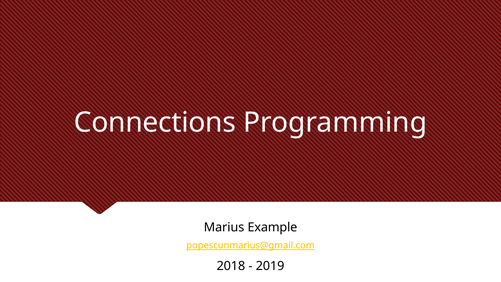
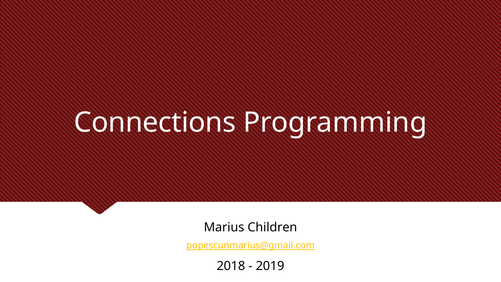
Example: Example -> Children (272, 227)
